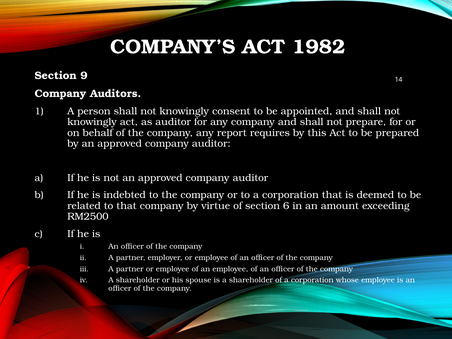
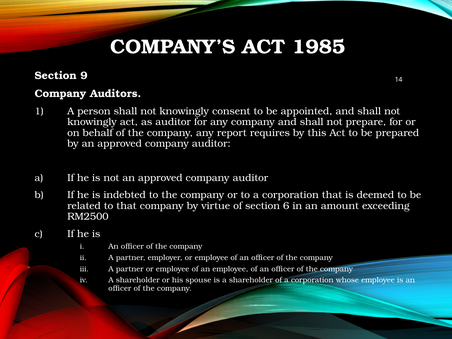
1982: 1982 -> 1985 (319, 47)
